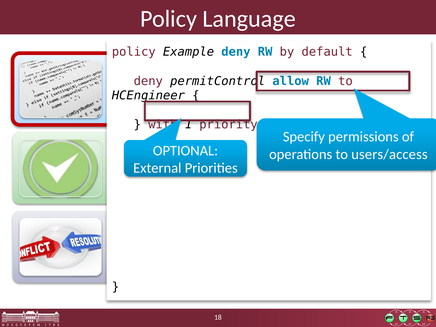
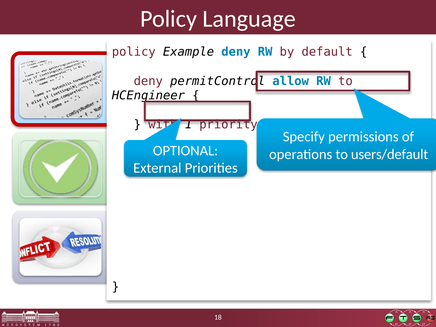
users/access: users/access -> users/default (390, 154)
